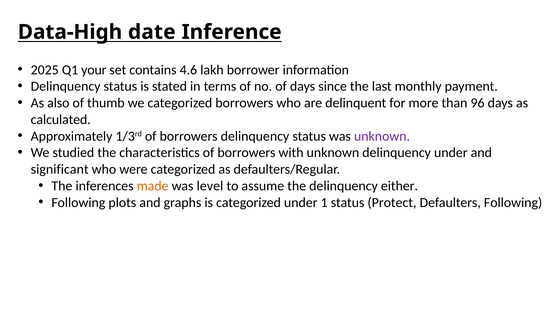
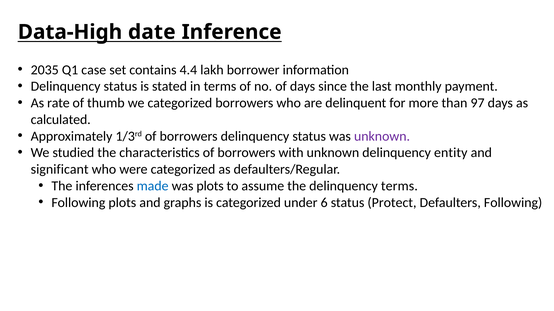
2025: 2025 -> 2035 (45, 70)
your: your -> case (94, 70)
4.6: 4.6 -> 4.4 (188, 70)
also: also -> rate (58, 103)
96: 96 -> 97 (478, 103)
delinquency under: under -> entity (451, 153)
made colour: orange -> blue (153, 186)
was level: level -> plots (210, 186)
delinquency either: either -> terms (399, 186)
1: 1 -> 6 (324, 203)
